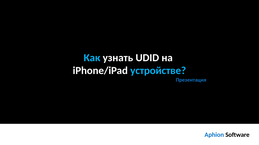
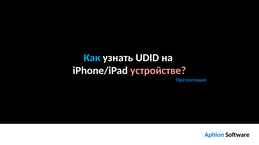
устройстве colour: light blue -> pink (158, 71)
